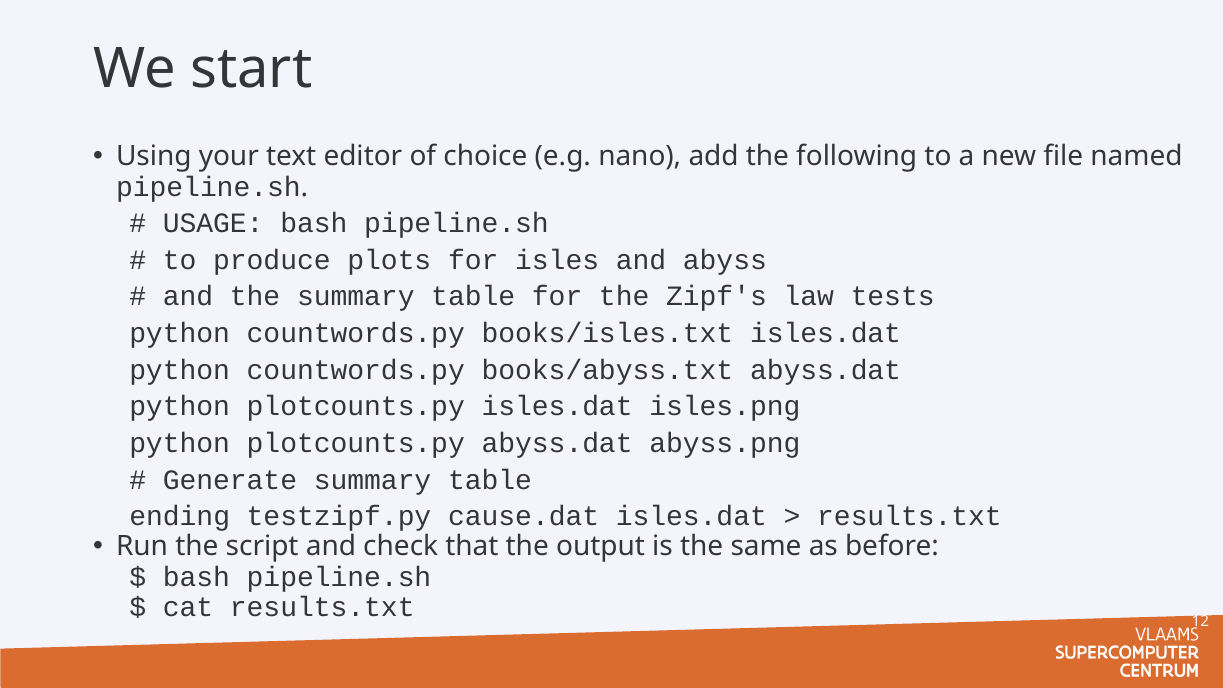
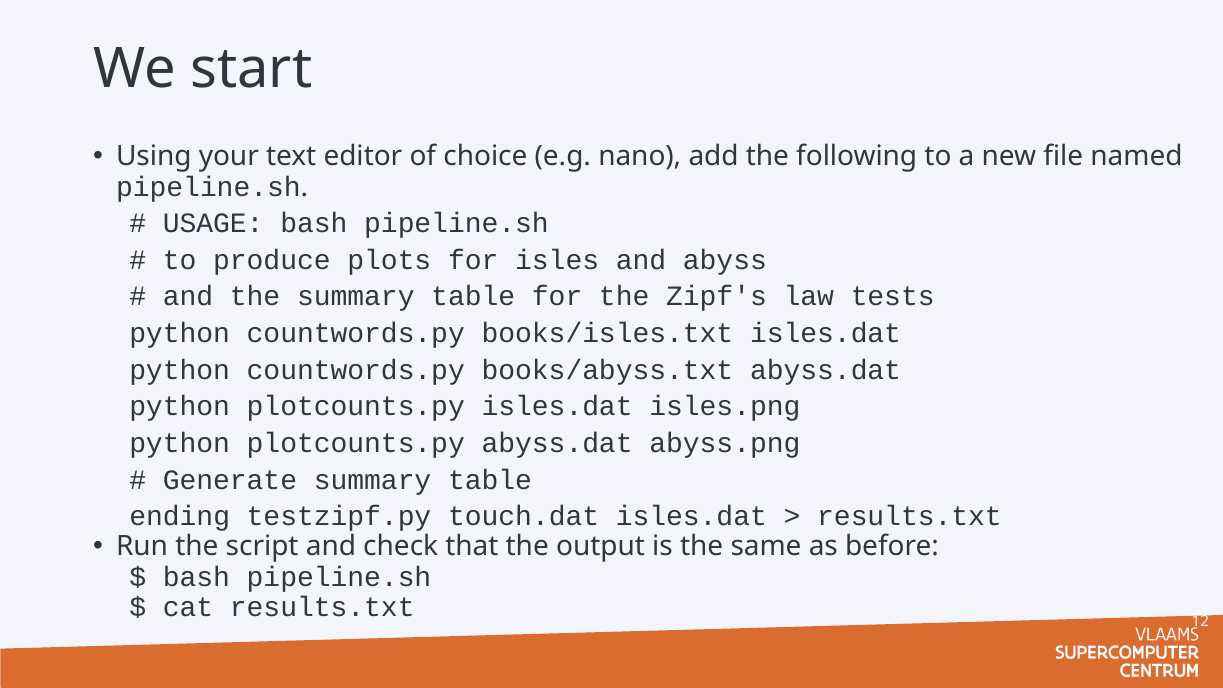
cause.dat: cause.dat -> touch.dat (524, 516)
